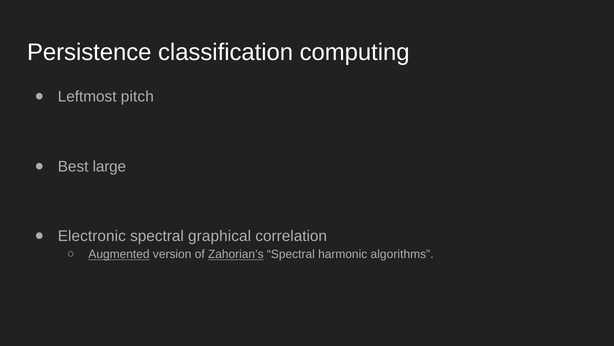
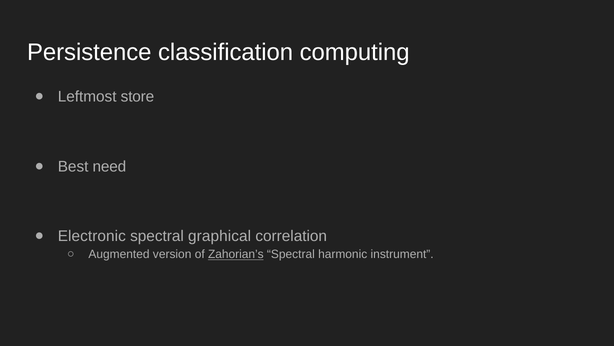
pitch: pitch -> store (137, 97)
large: large -> need (109, 166)
Augmented underline: present -> none (119, 254)
algorithms: algorithms -> instrument (402, 254)
